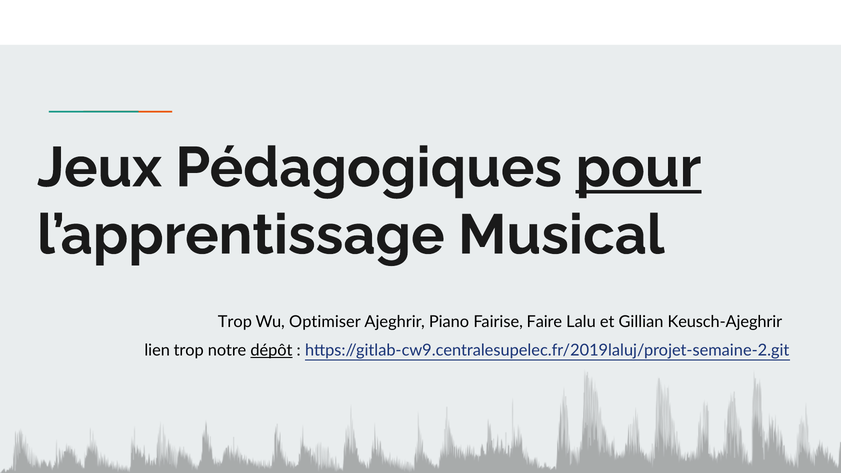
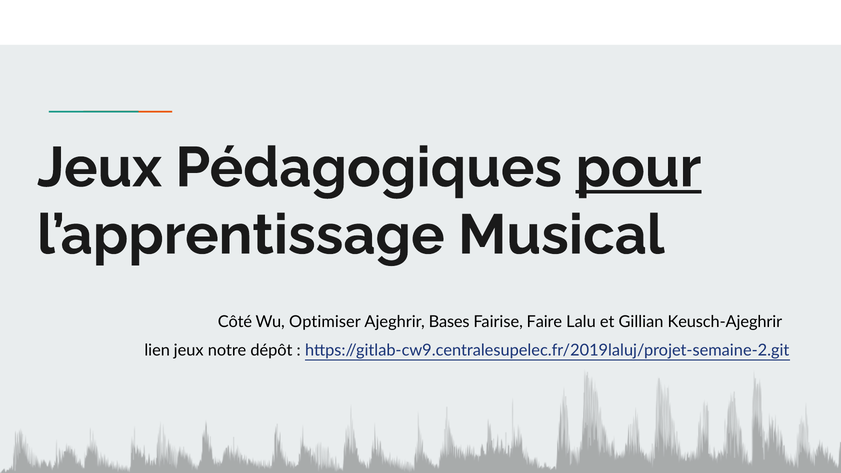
Trop: Trop -> Côté (235, 322)
Piano: Piano -> Bases (449, 322)
lien trop: trop -> jeux (189, 350)
dépôt underline: present -> none (271, 350)
